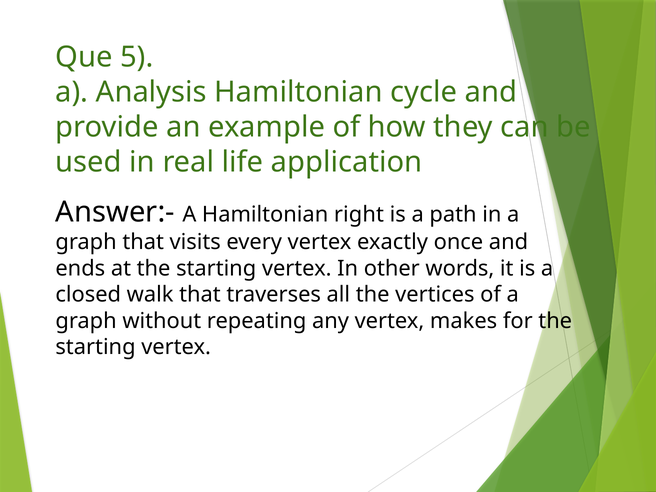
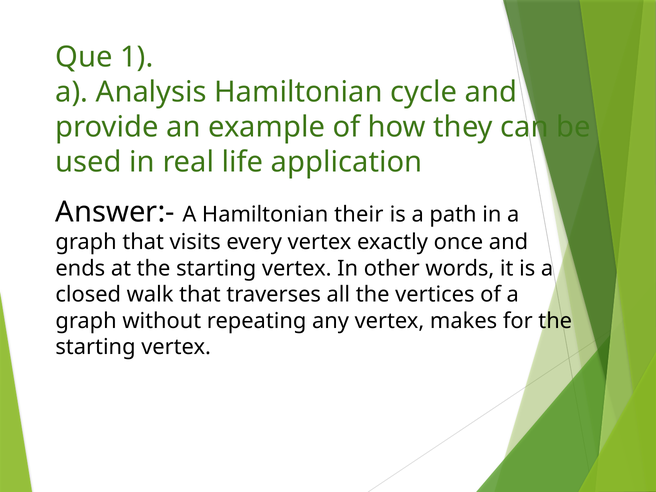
5: 5 -> 1 (137, 57)
right: right -> their (359, 214)
